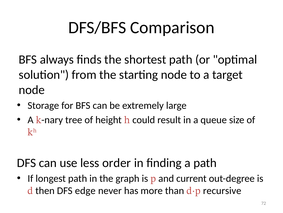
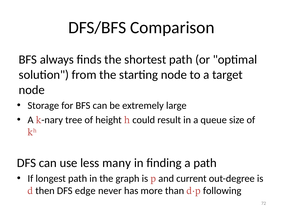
order: order -> many (117, 162)
recursive: recursive -> following (222, 190)
